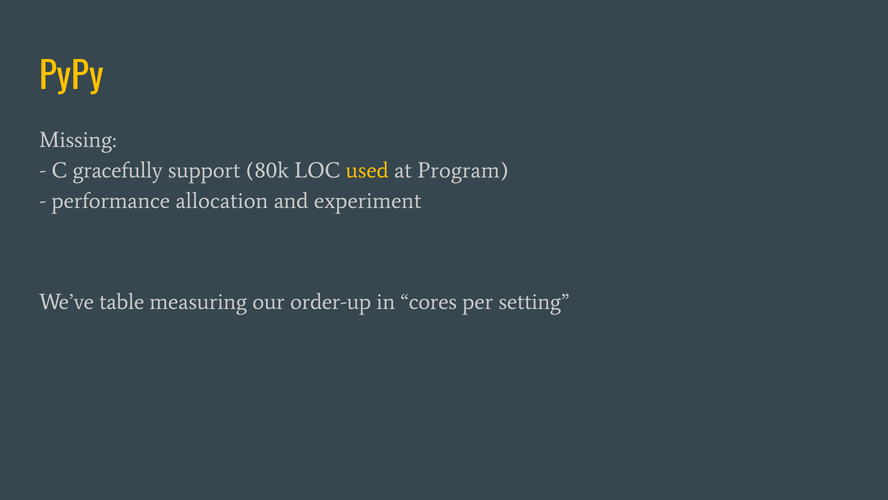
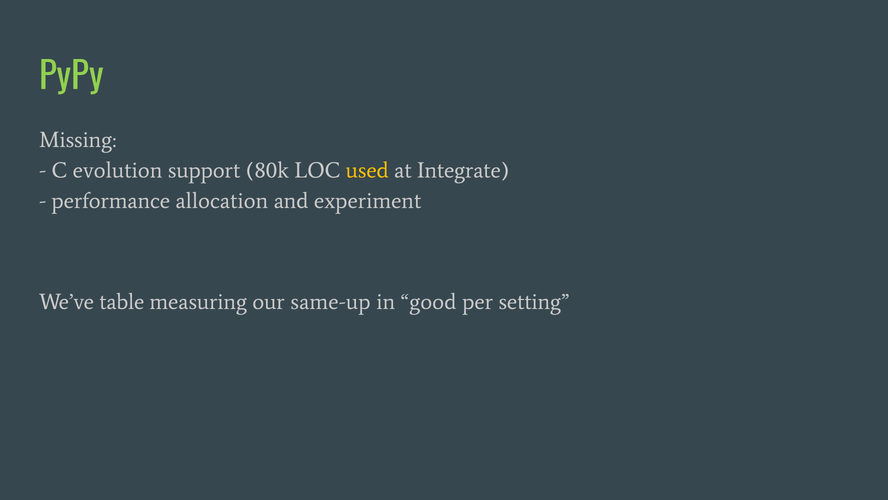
PyPy colour: yellow -> light green (71, 77)
gracefully: gracefully -> evolution (118, 170)
Program: Program -> Integrate (463, 170)
order-up: order-up -> same-up (330, 302)
cores: cores -> good (429, 302)
